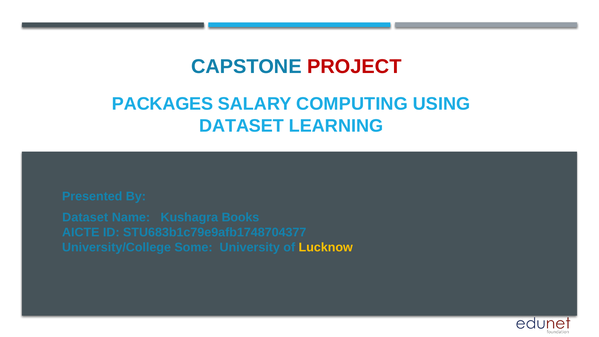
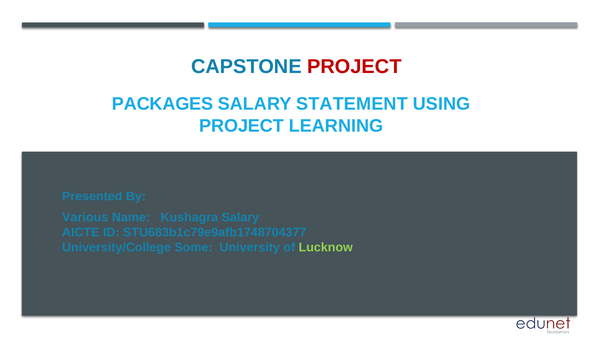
COMPUTING: COMPUTING -> STATEMENT (352, 104)
DATASET: DATASET -> PROJECT (242, 126)
Dataset: Dataset -> Various (85, 217)
Kushagra Books: Books -> Salary (240, 217)
Lucknow colour: yellow -> light green (326, 247)
